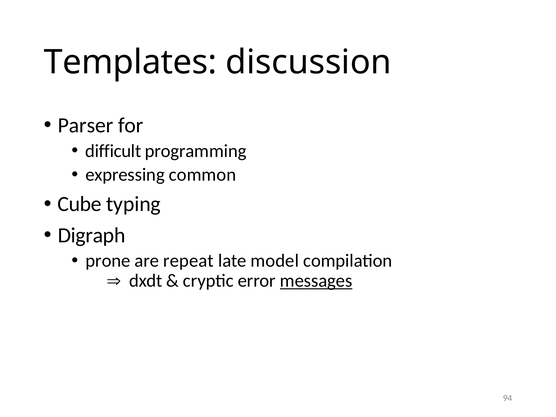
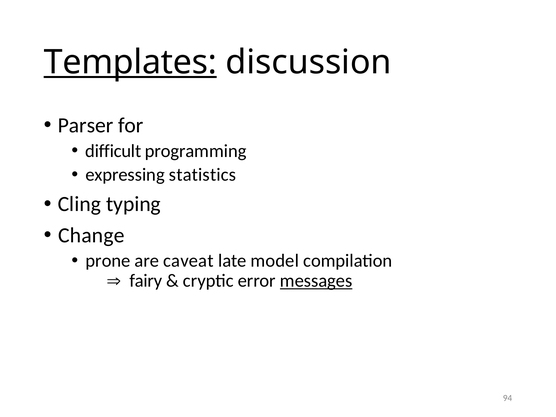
Templates underline: none -> present (130, 62)
common: common -> statistics (203, 175)
Cube: Cube -> Cling (79, 204)
Digraph: Digraph -> Change (91, 235)
repeat: repeat -> caveat (188, 261)
dxdt: dxdt -> fairy (146, 281)
